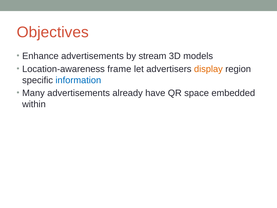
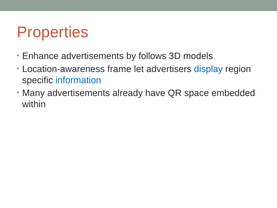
Objectives: Objectives -> Properties (53, 32)
stream: stream -> follows (152, 56)
display colour: orange -> blue (208, 69)
